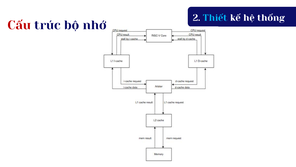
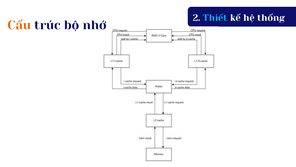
Cấu colour: red -> orange (19, 25)
